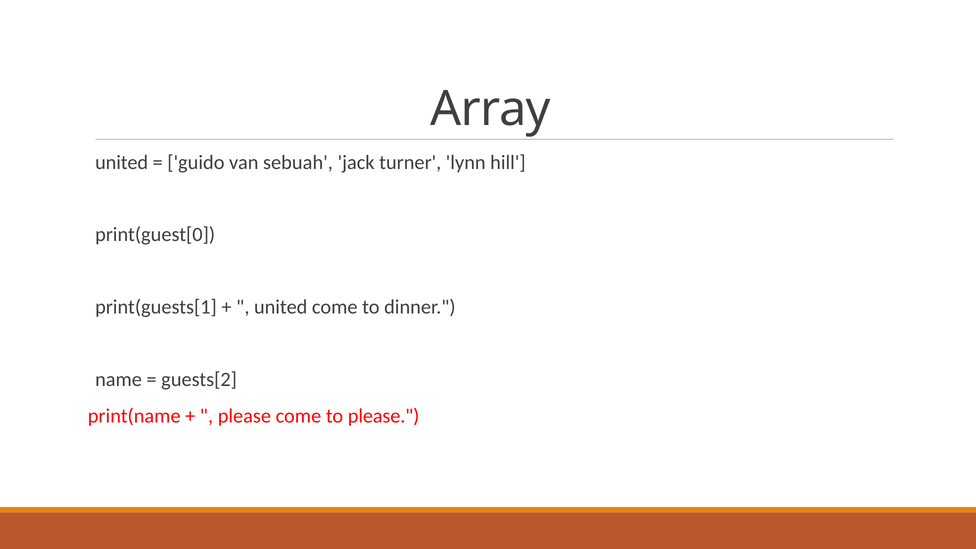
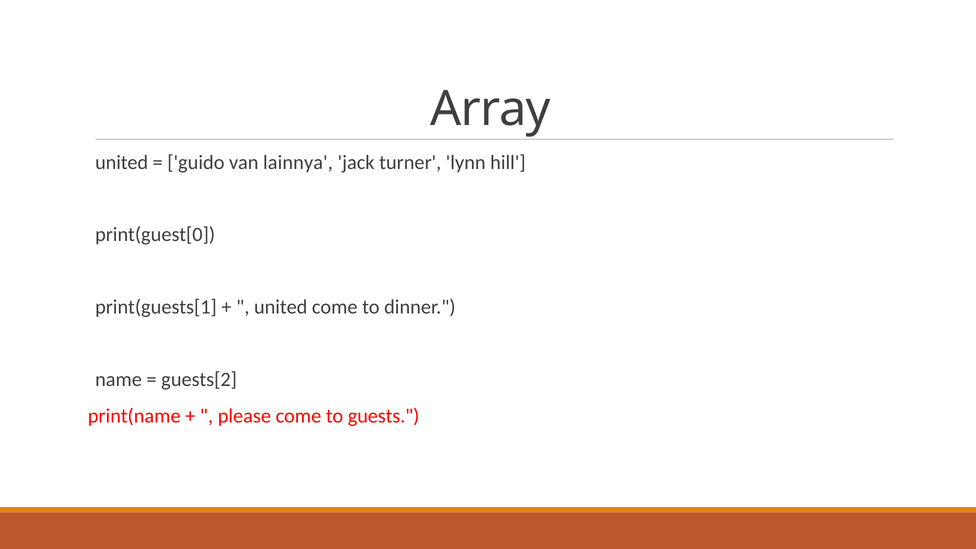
sebuah: sebuah -> lainnya (298, 162)
to please: please -> guests (384, 416)
